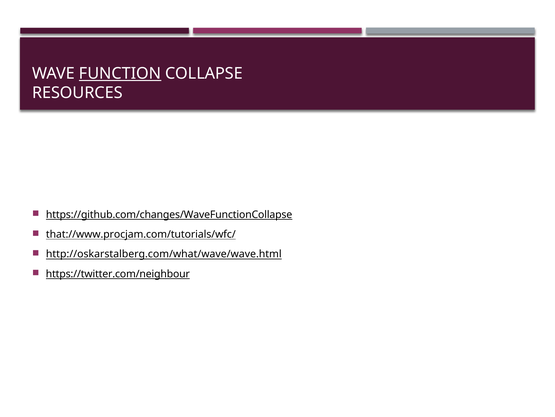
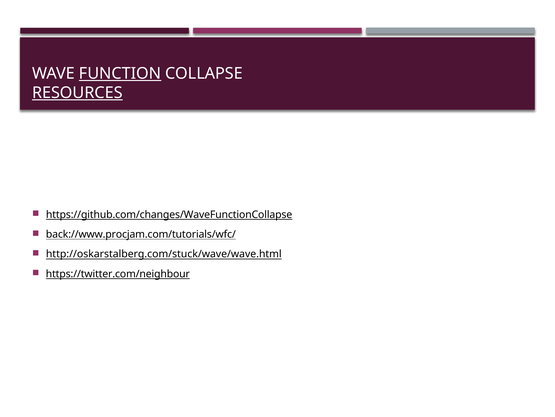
RESOURCES underline: none -> present (77, 93)
that://www.procjam.com/tutorials/wfc/: that://www.procjam.com/tutorials/wfc/ -> back://www.procjam.com/tutorials/wfc/ (141, 234)
http://oskarstalberg.com/what/wave/wave.html: http://oskarstalberg.com/what/wave/wave.html -> http://oskarstalberg.com/stuck/wave/wave.html (164, 254)
